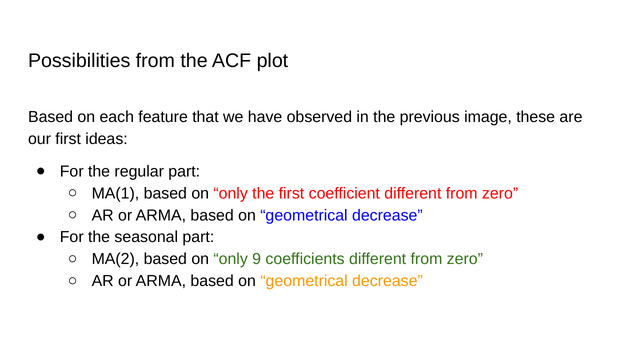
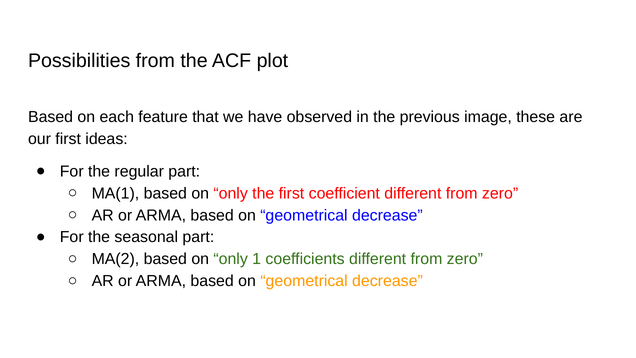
9: 9 -> 1 (257, 259)
